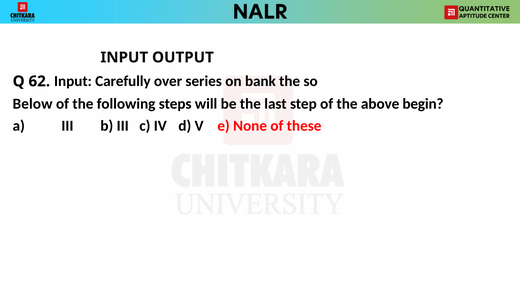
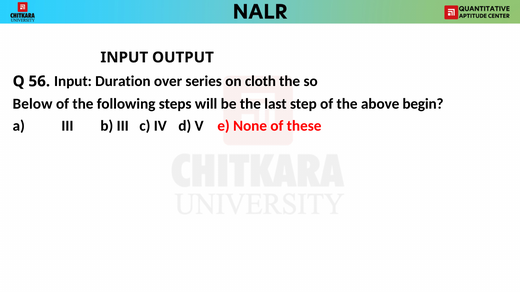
62: 62 -> 56 (39, 81)
Carefully: Carefully -> Duration (123, 81)
bank: bank -> cloth (260, 81)
